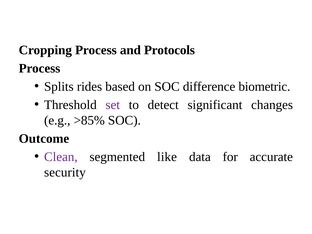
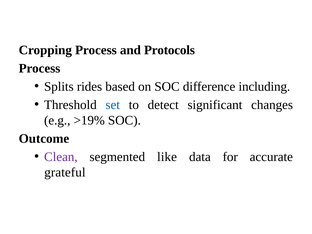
biometric: biometric -> including (264, 87)
set colour: purple -> blue (113, 105)
>85%: >85% -> >19% (89, 120)
security: security -> grateful (65, 172)
